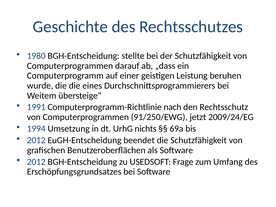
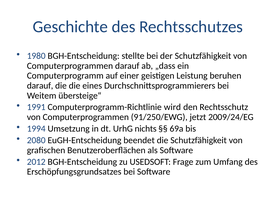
wurde: wurde -> darauf (40, 86)
nach: nach -> wird (172, 107)
2012: 2012 -> 2080 (36, 140)
